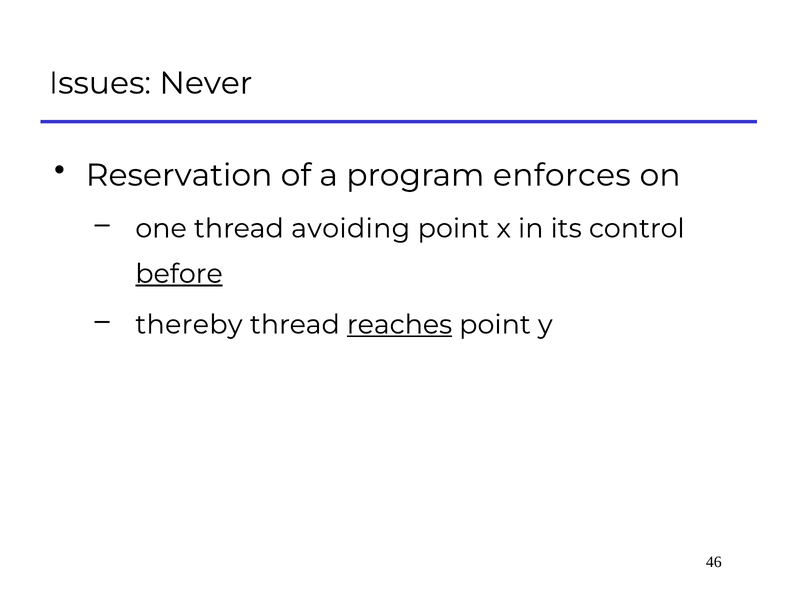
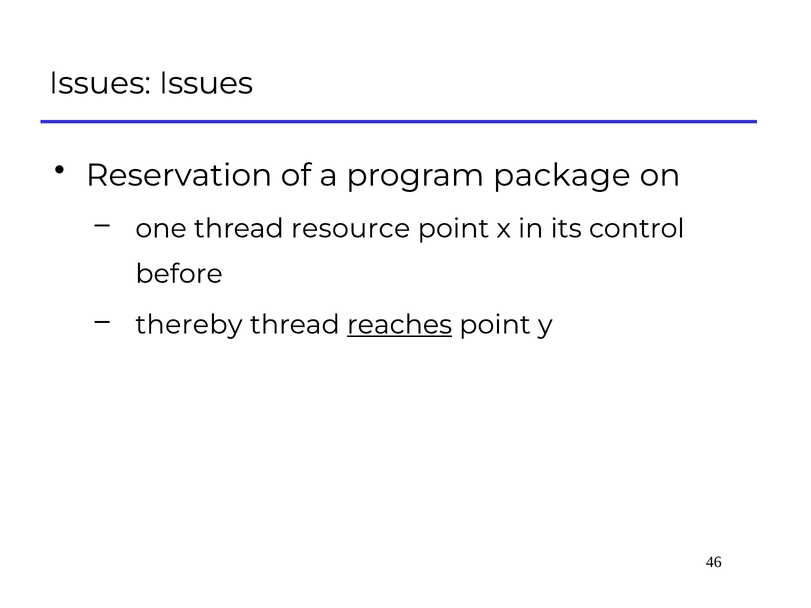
Issues Never: Never -> Issues (206, 83)
enforces: enforces -> package (562, 175)
avoiding: avoiding -> resource (351, 229)
before underline: present -> none (179, 274)
